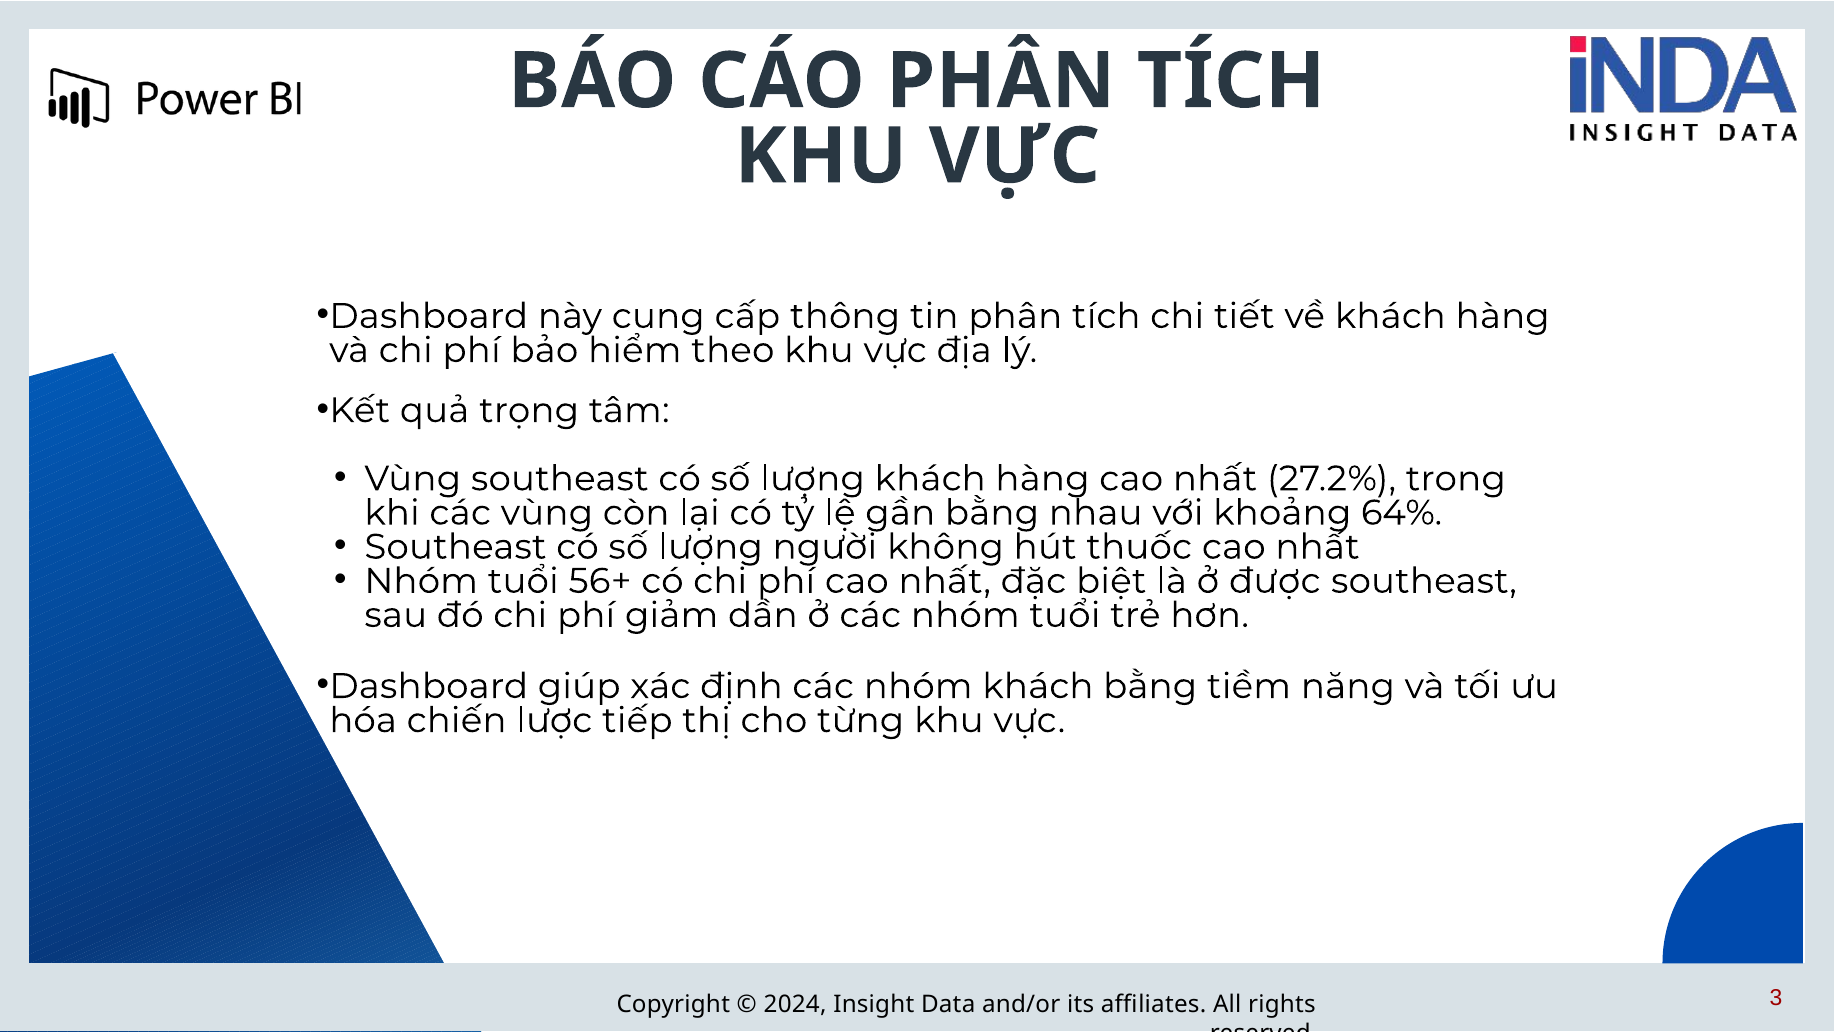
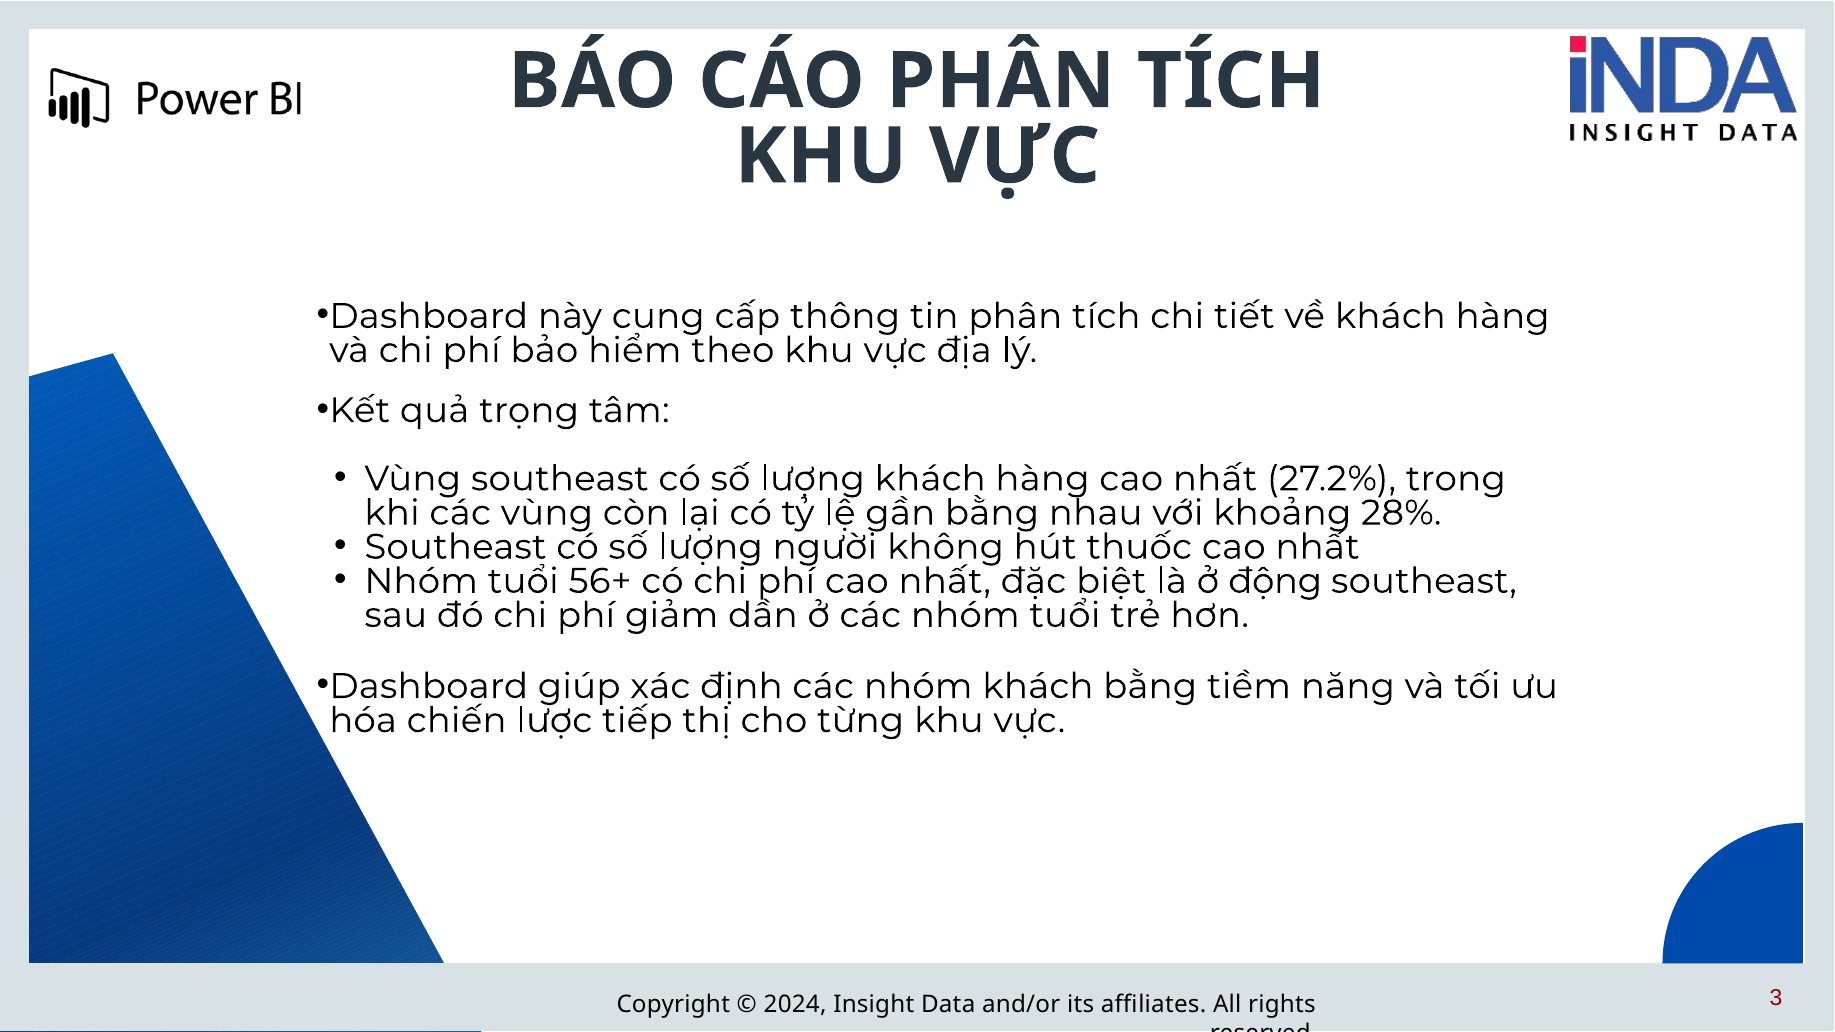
64%: 64% -> 28% (1401, 513)
được: được -> động (1275, 581)
